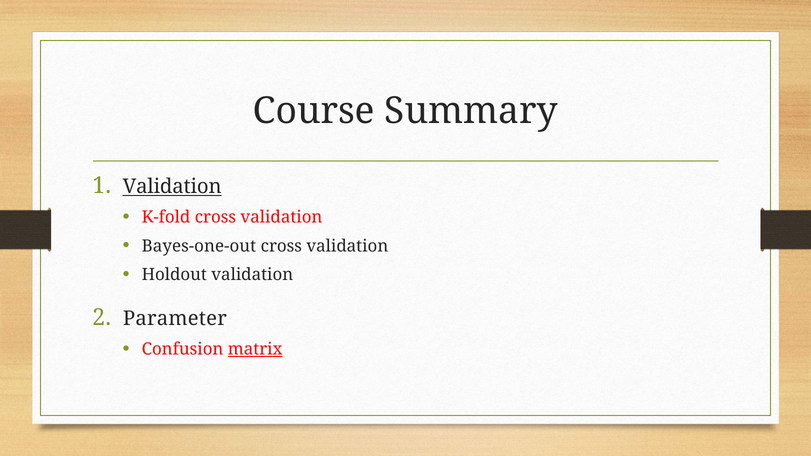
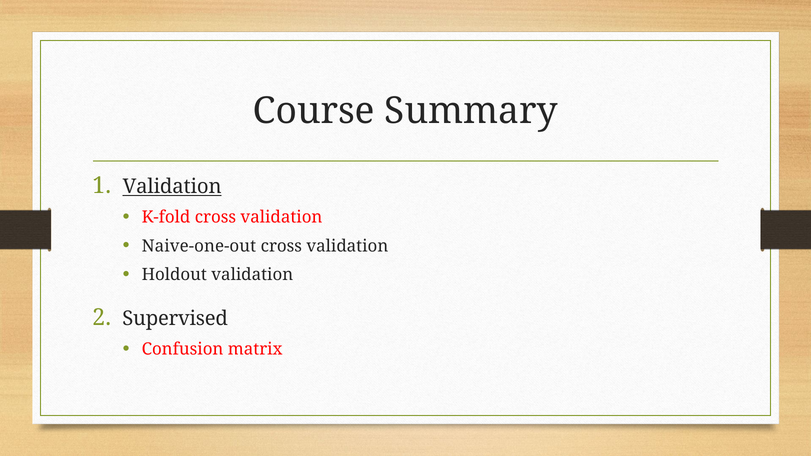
Bayes-one-out: Bayes-one-out -> Naive-one-out (199, 246)
Parameter: Parameter -> Supervised (175, 319)
matrix underline: present -> none (255, 349)
